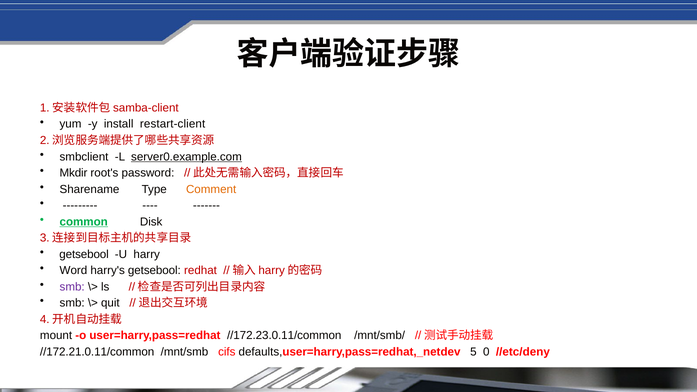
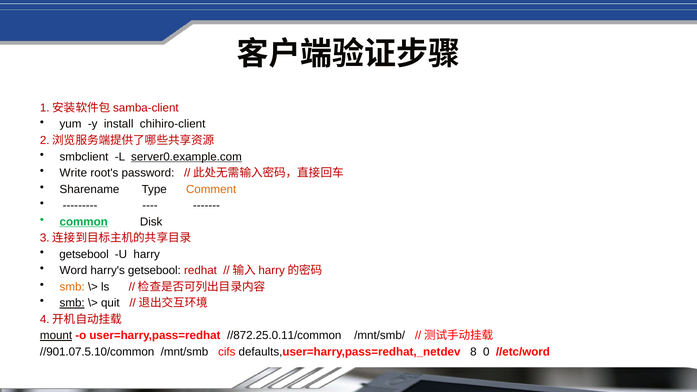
restart-client: restart-client -> chihiro-client (173, 124)
Mkdir: Mkdir -> Write (73, 173)
smb colour: purple -> orange (72, 287)
smb underline: none -> present (72, 303)
mount underline: none -> present (56, 336)
//172.23.0.11/common: //172.23.0.11/common -> //872.25.0.11/common (284, 336)
//172.21.0.11/common: //172.21.0.11/common -> //901.07.5.10/common (97, 352)
5: 5 -> 8 (473, 352)
//etc/deny: //etc/deny -> //etc/word (523, 352)
